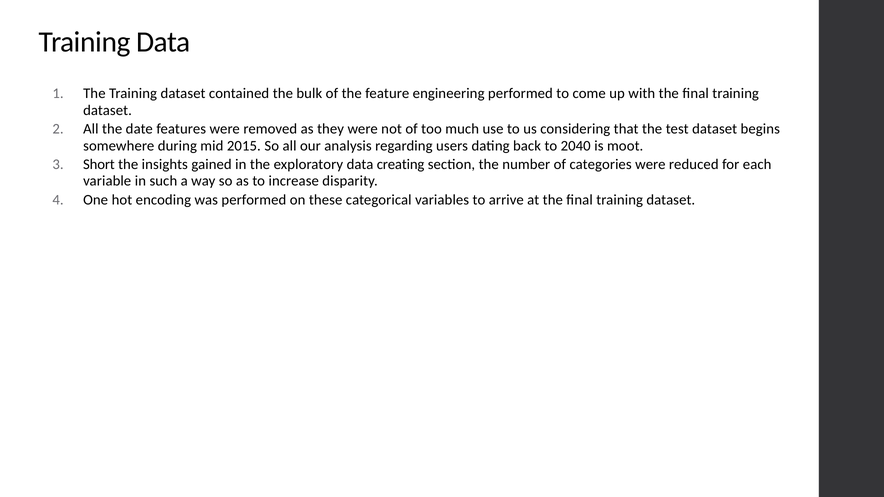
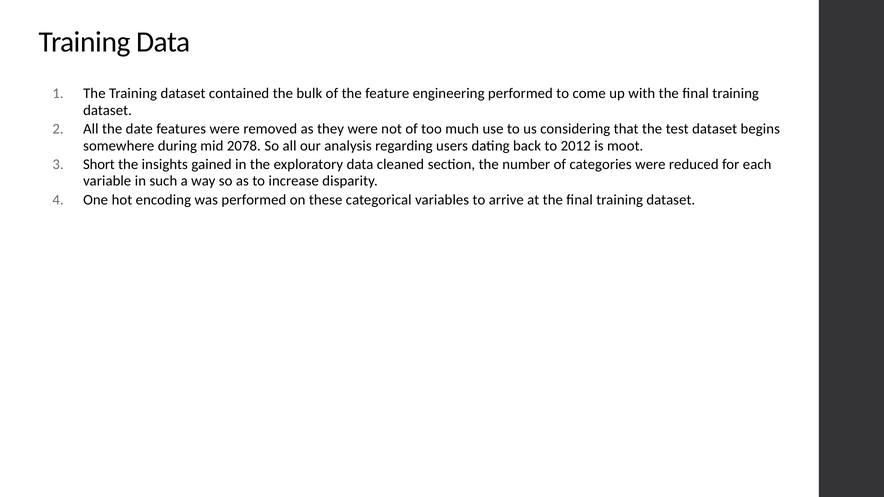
2015: 2015 -> 2078 (244, 146)
2040: 2040 -> 2012 (576, 146)
creating: creating -> cleaned (400, 164)
